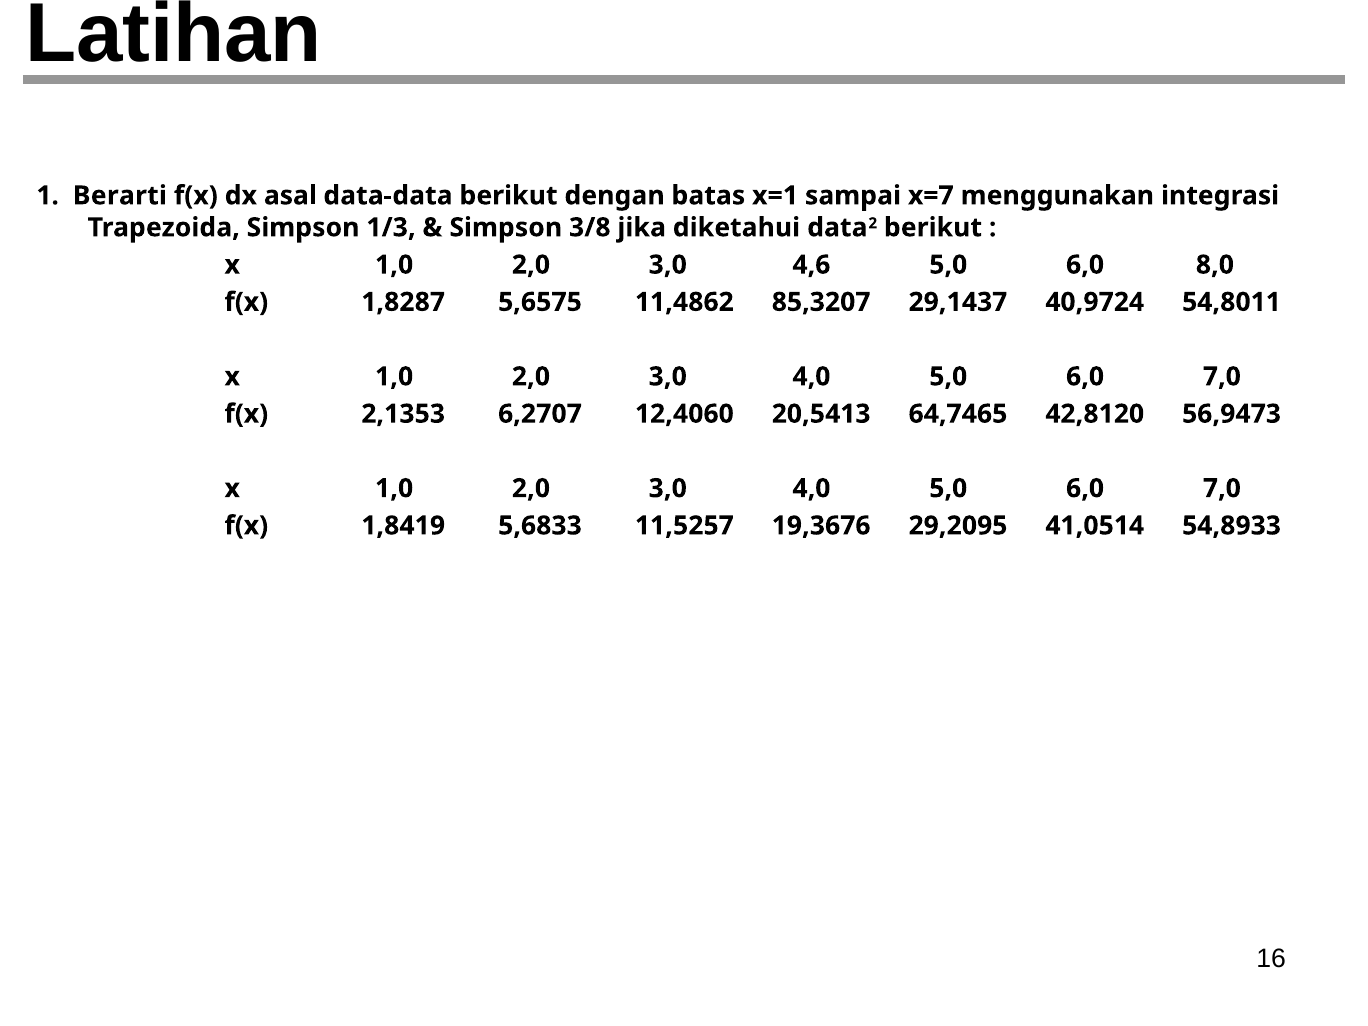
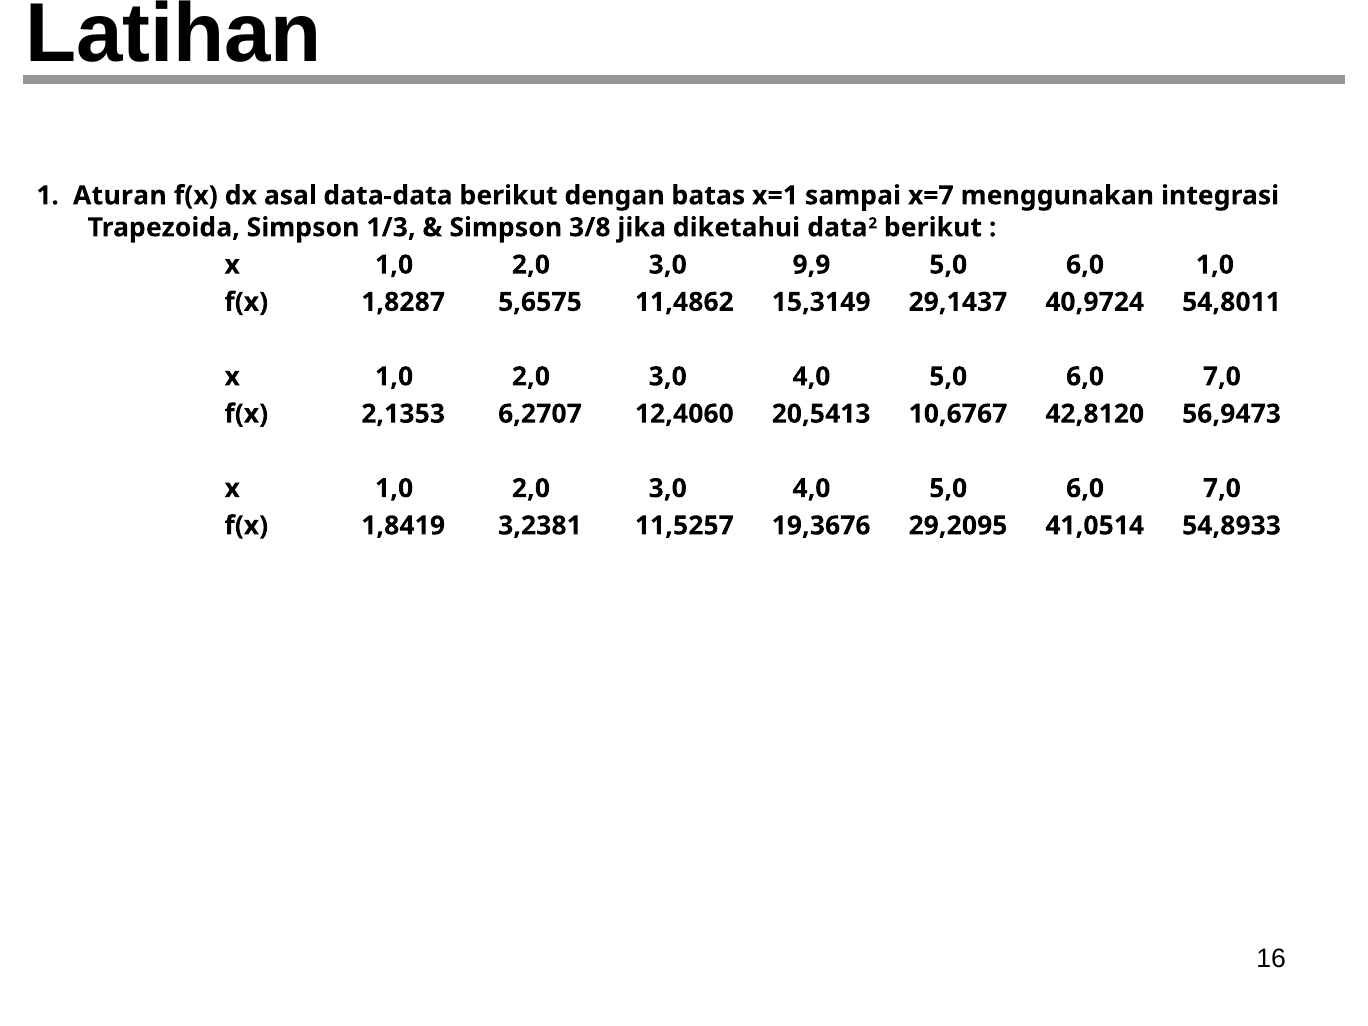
Berarti: Berarti -> Aturan (120, 196)
4,6: 4,6 -> 9,9 (811, 265)
6,0 8,0: 8,0 -> 1,0 (1215, 265)
85,3207: 85,3207 -> 15,3149 (821, 302)
64,7465: 64,7465 -> 10,6767 (958, 414)
5,6833: 5,6833 -> 3,2381 (540, 526)
